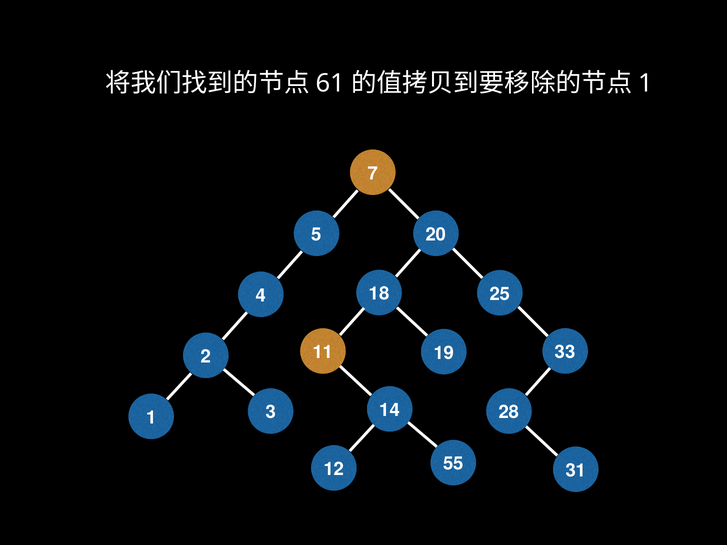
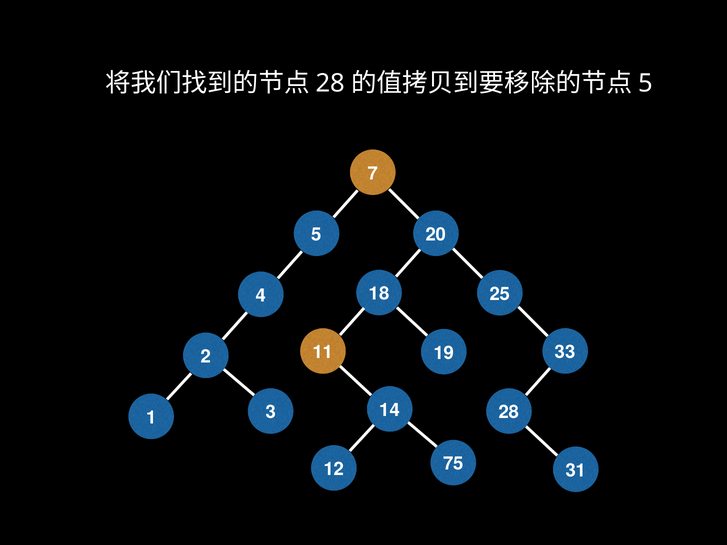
61: 61 -> 28 (330, 83)
1: 1 -> 5 (646, 83)
55: 55 -> 75 (453, 464)
